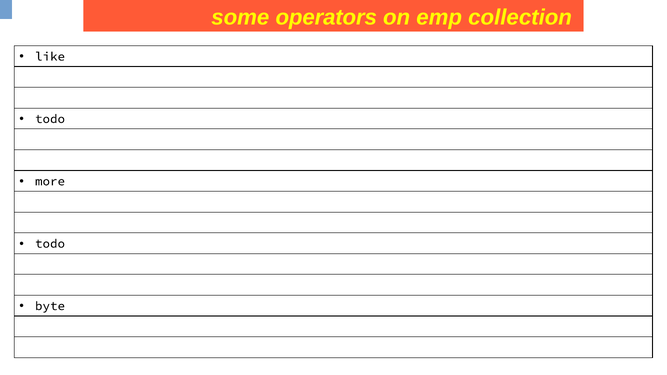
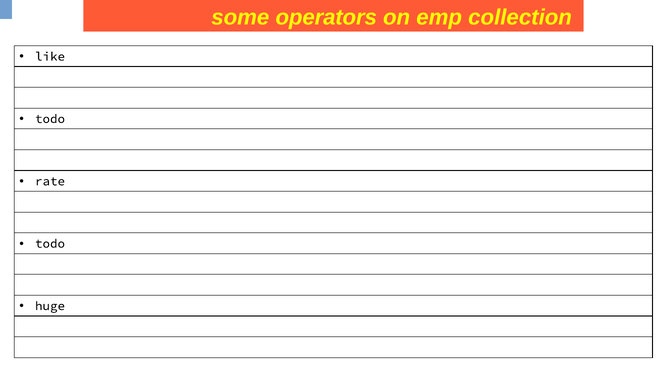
more: more -> rate (50, 181)
byte: byte -> huge (50, 306)
